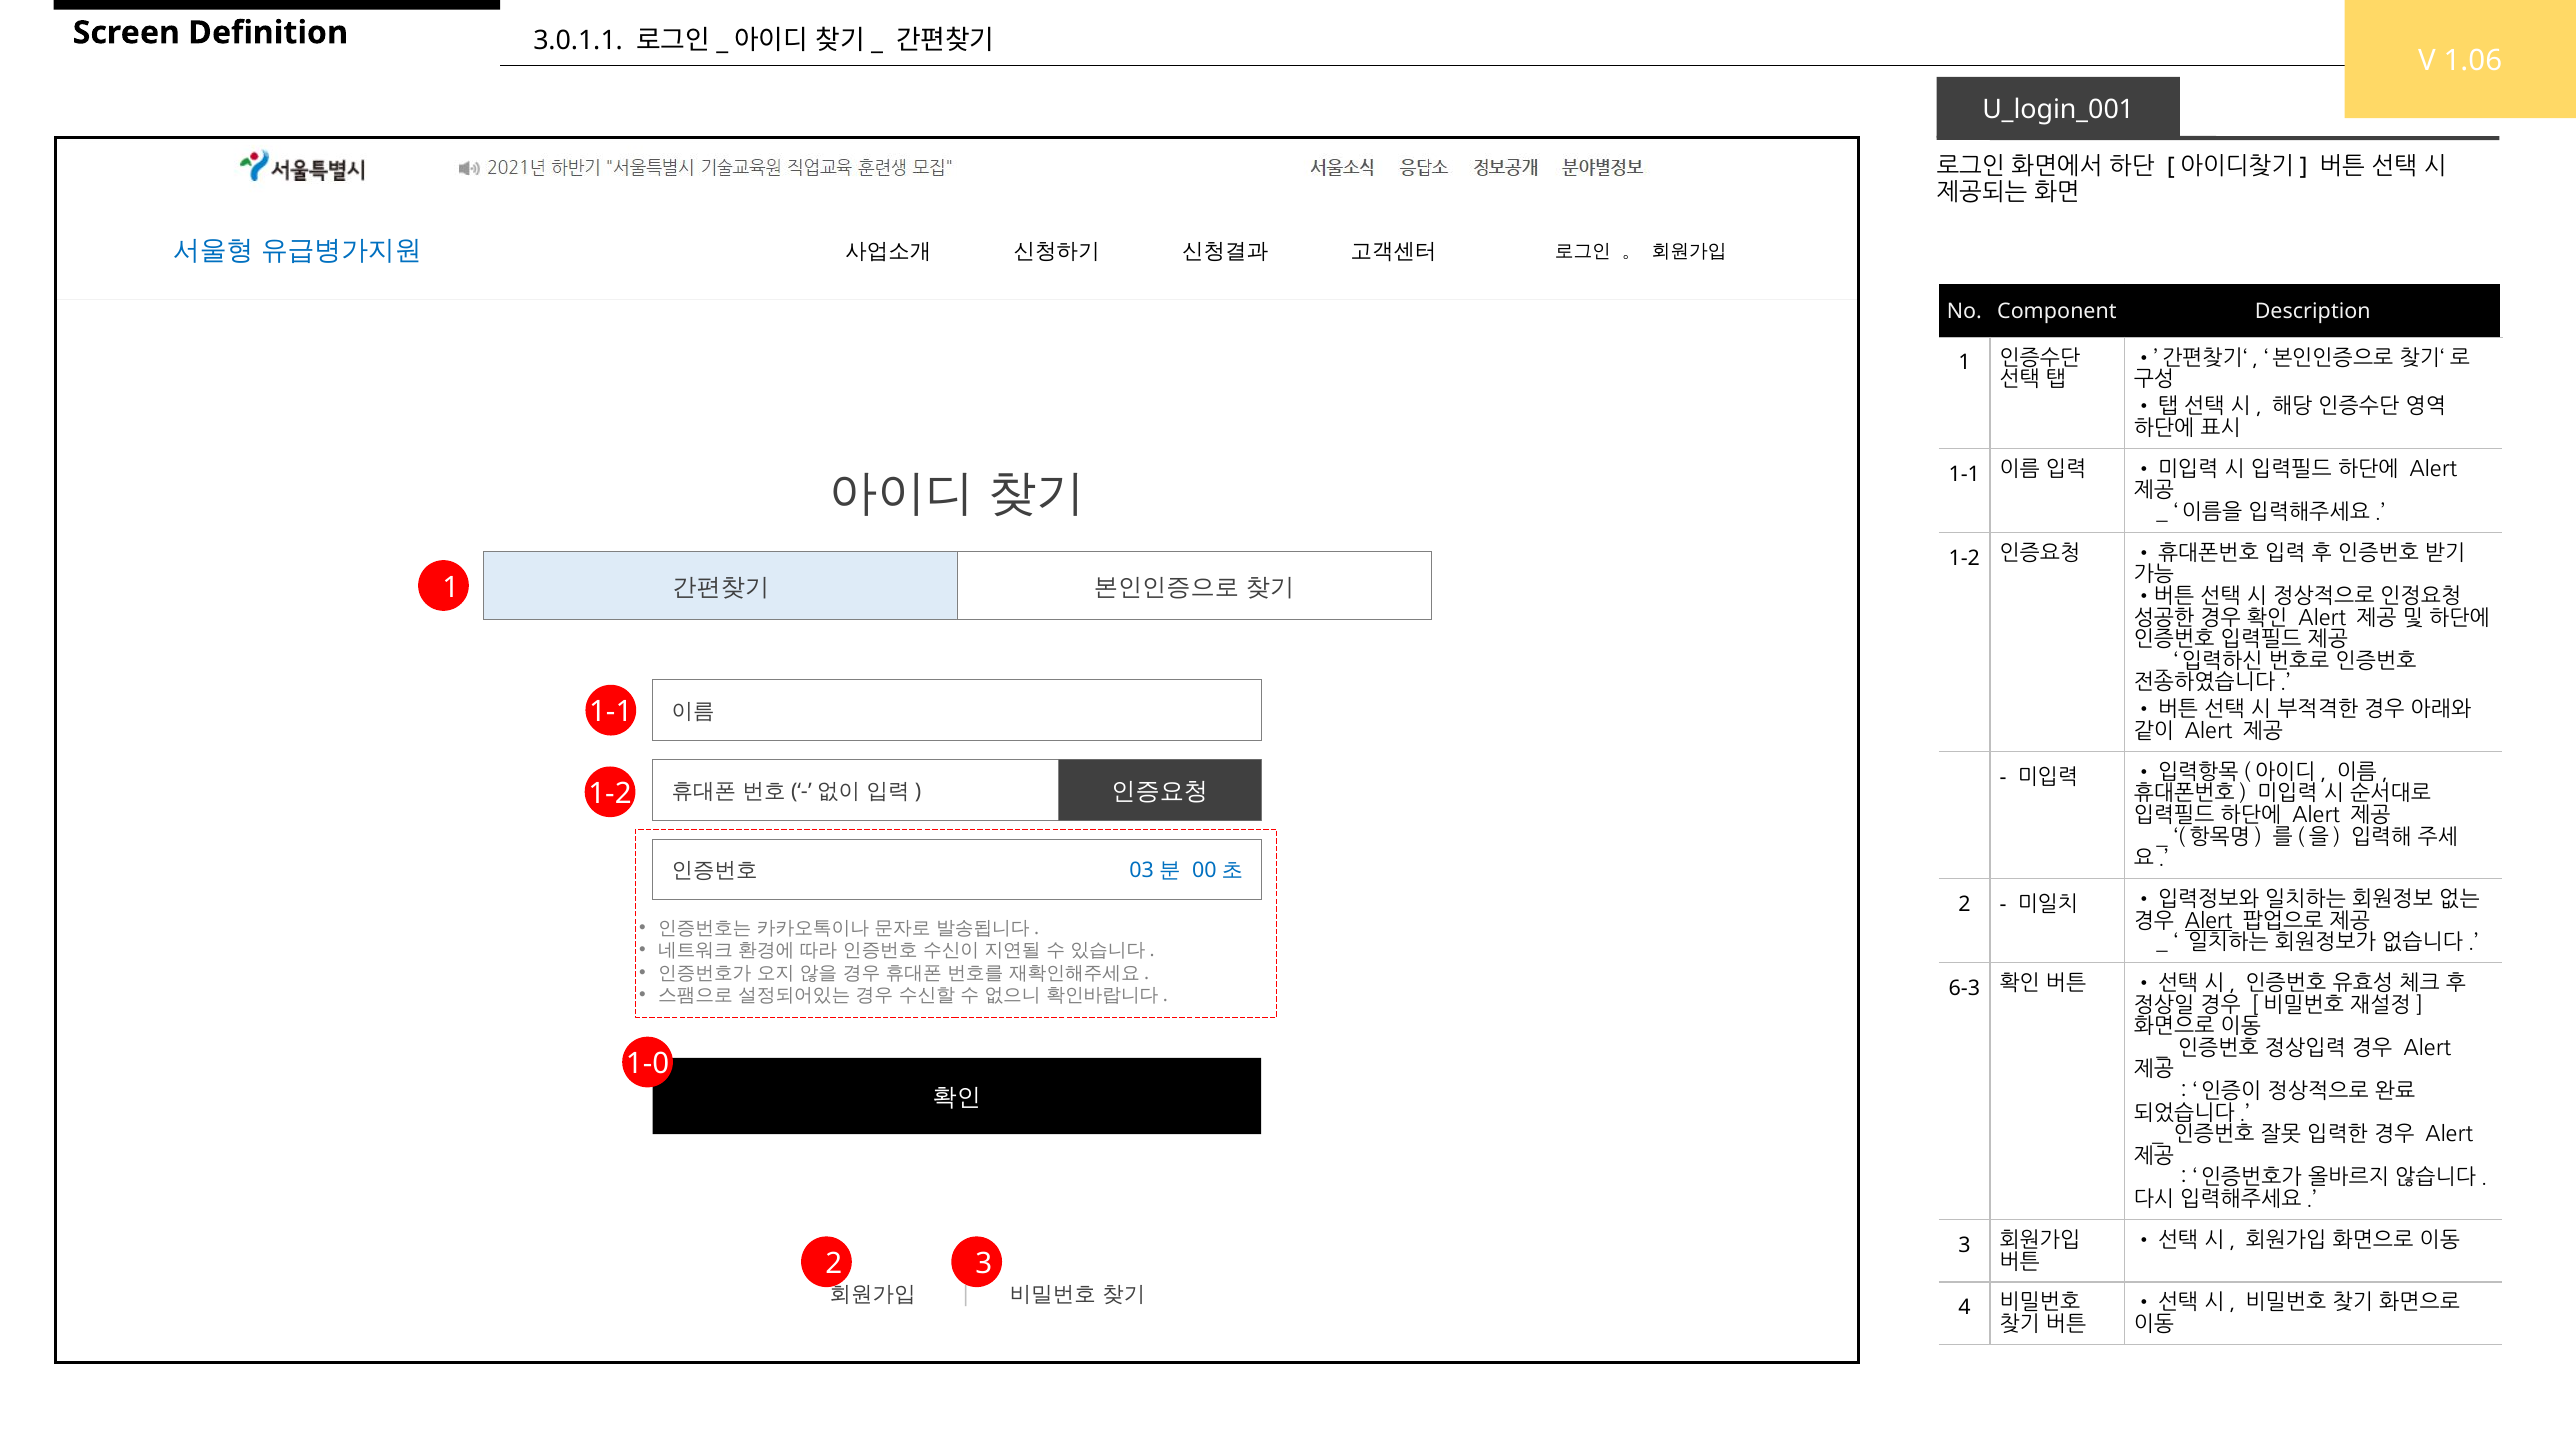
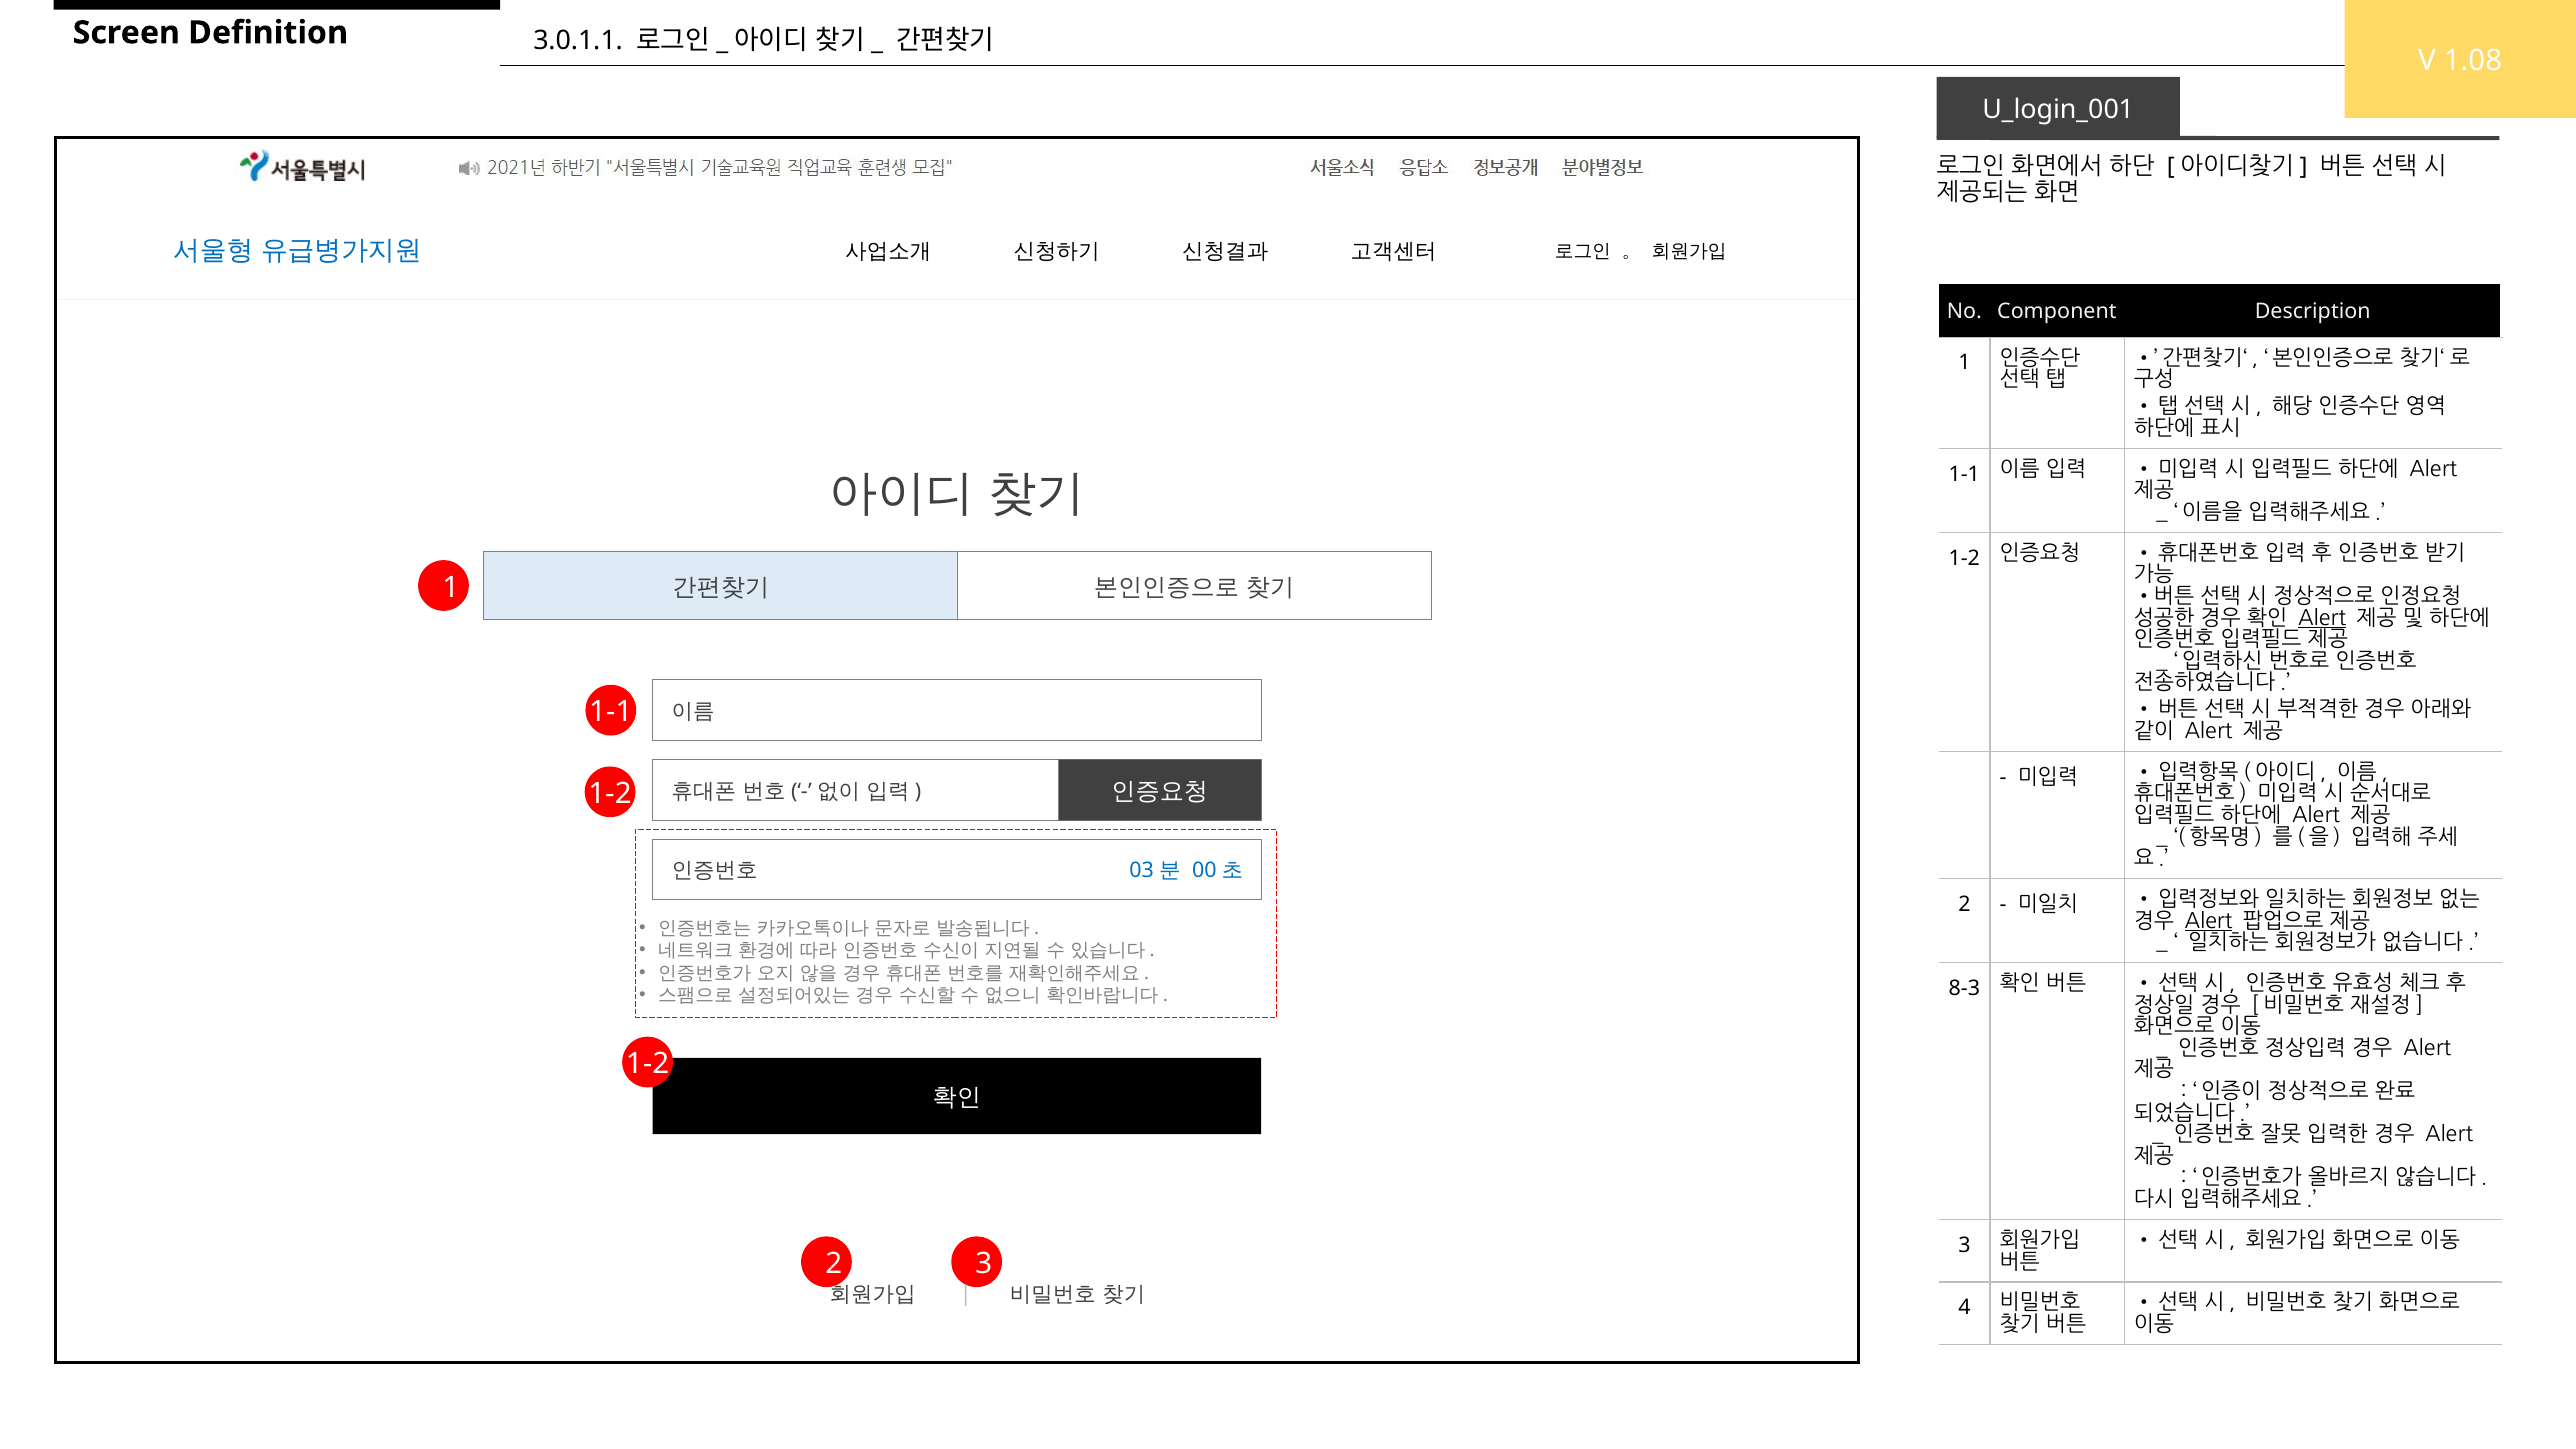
1.06: 1.06 -> 1.08 (2473, 61)
Alert underline: none -> present (2322, 618)
6-3: 6-3 -> 8-3 (1964, 988)
1-0: 1-0 -> 1-2 (648, 1064)
